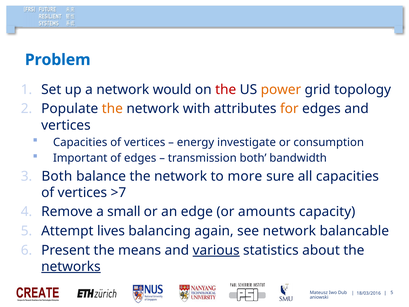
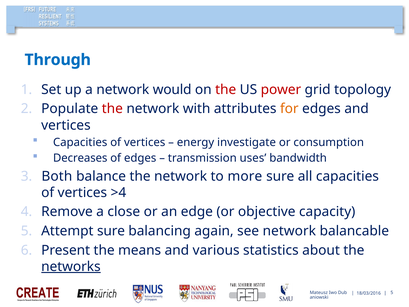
Problem: Problem -> Through (58, 60)
power colour: orange -> red (281, 90)
the colour: orange -> red (112, 109)
Important: Important -> Decreases (80, 158)
transmission both: both -> uses (253, 158)
>7: >7 -> >4 (118, 192)
small: small -> close (124, 212)
amounts: amounts -> objective (267, 212)
Attempt lives: lives -> sure (111, 231)
various underline: present -> none (216, 250)
